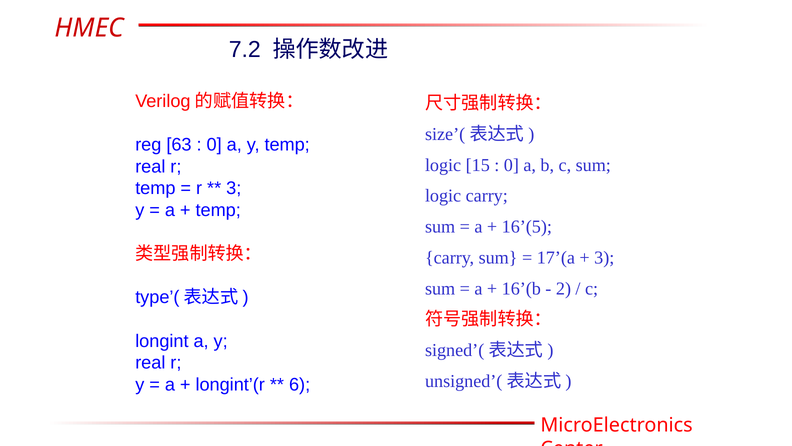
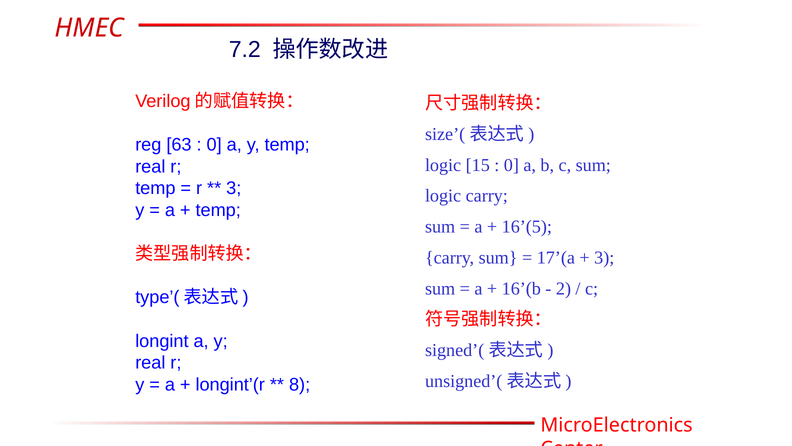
6: 6 -> 8 (300, 384)
